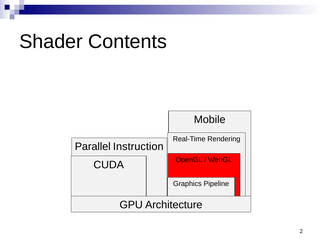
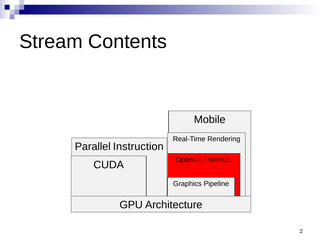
Shader: Shader -> Stream (51, 42)
